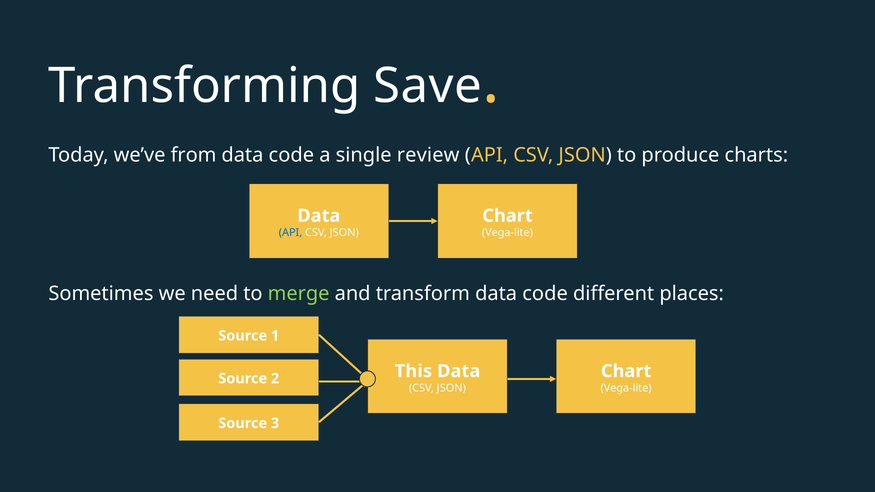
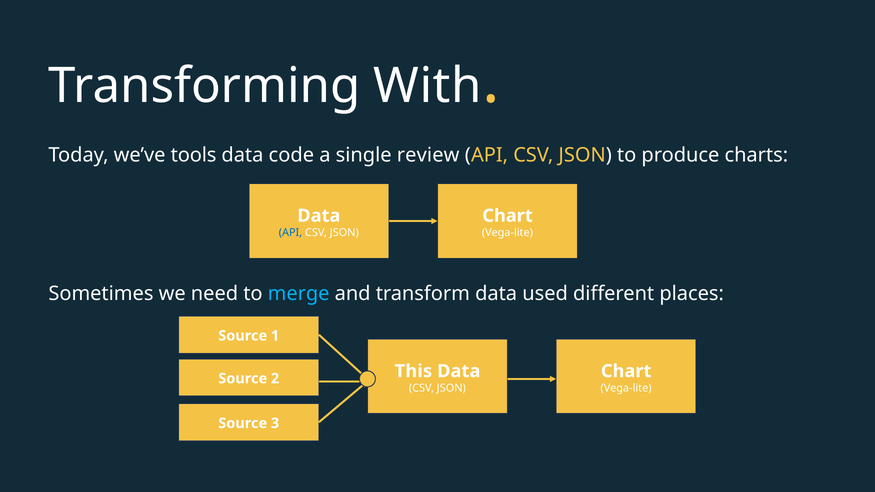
Save: Save -> With (428, 86)
from: from -> tools (194, 155)
merge colour: light green -> light blue (299, 294)
transform data code: code -> used (545, 294)
